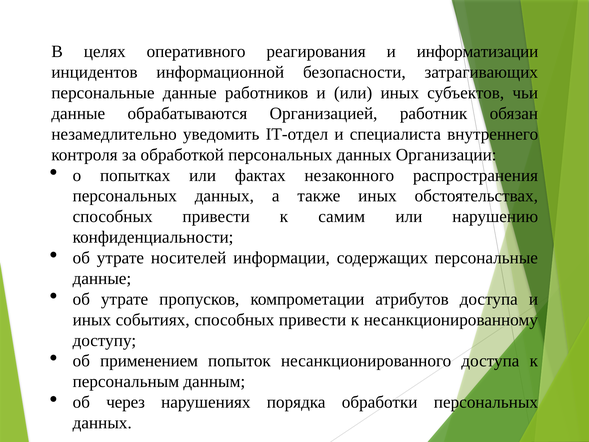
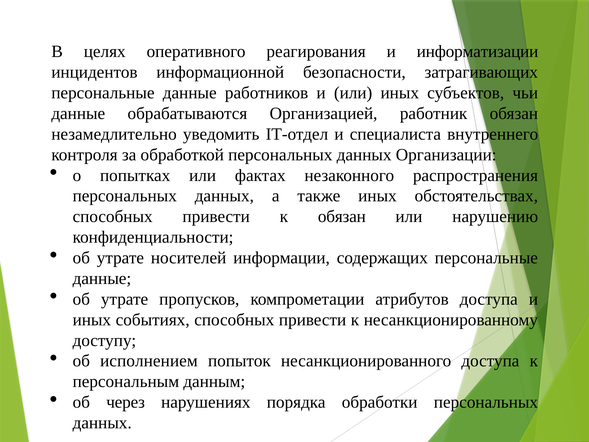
к самим: самим -> обязан (342, 216)
применением: применением -> исполнением (149, 361)
